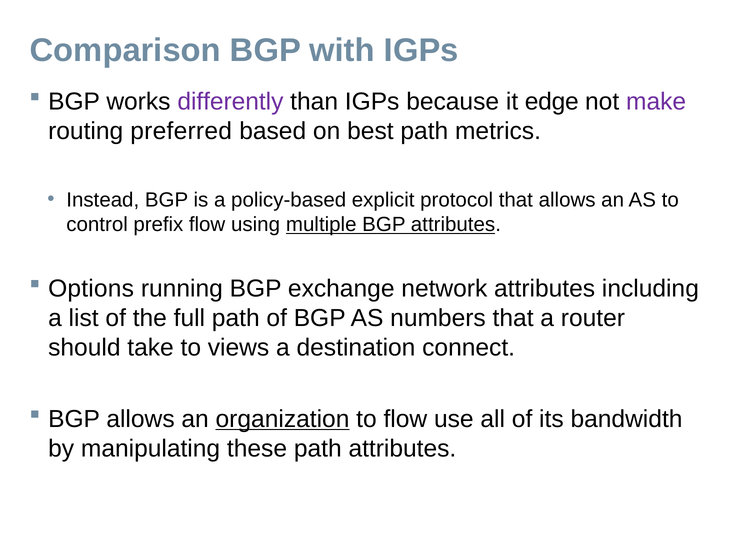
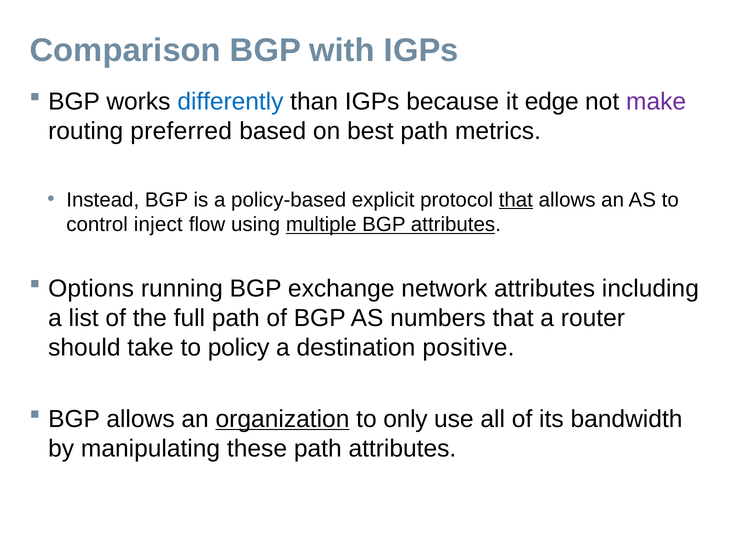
differently colour: purple -> blue (230, 102)
that underline: none -> present (516, 200)
prefix: prefix -> inject (158, 224)
views: views -> policy (239, 347)
connect: connect -> positive (468, 347)
to flow: flow -> only (405, 419)
